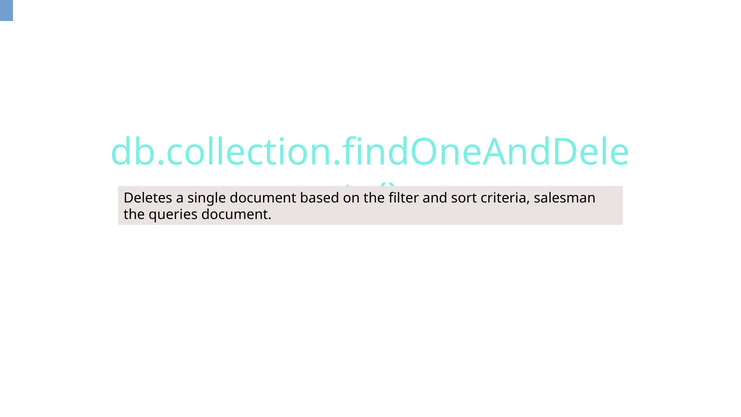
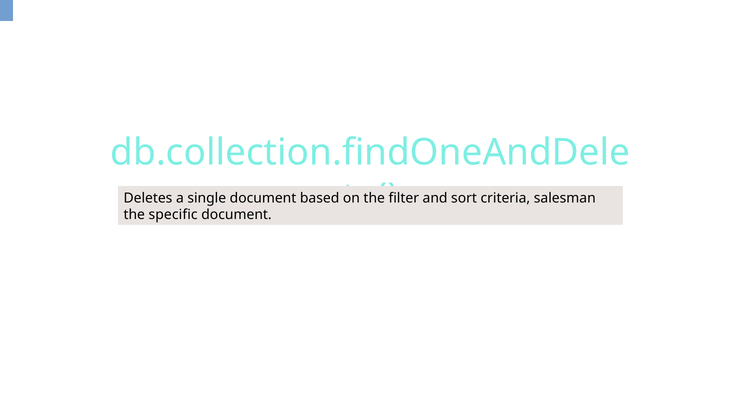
queries: queries -> specific (173, 215)
